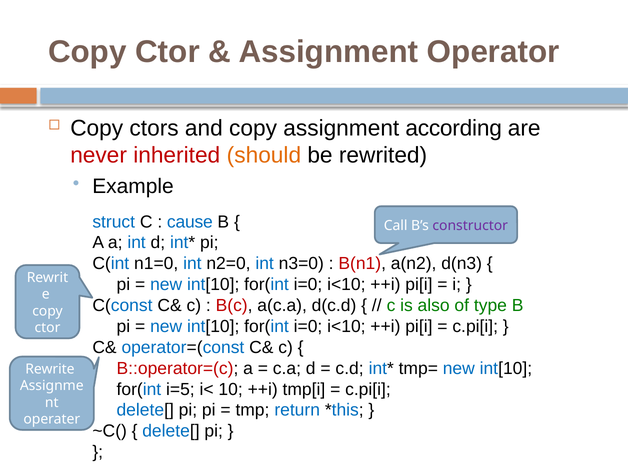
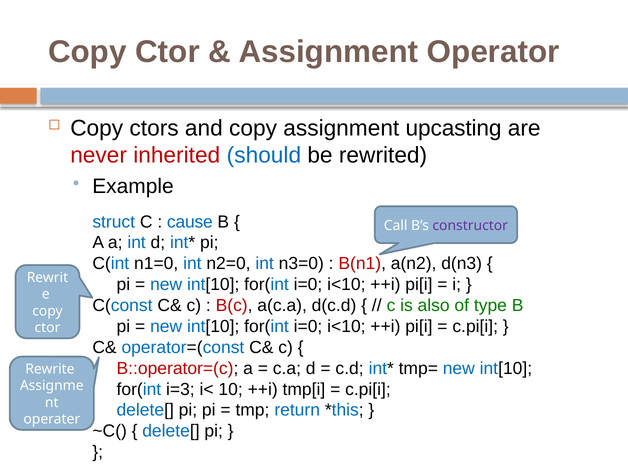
according: according -> upcasting (454, 128)
should colour: orange -> blue (264, 155)
i=5: i=5 -> i=3 (180, 389)
